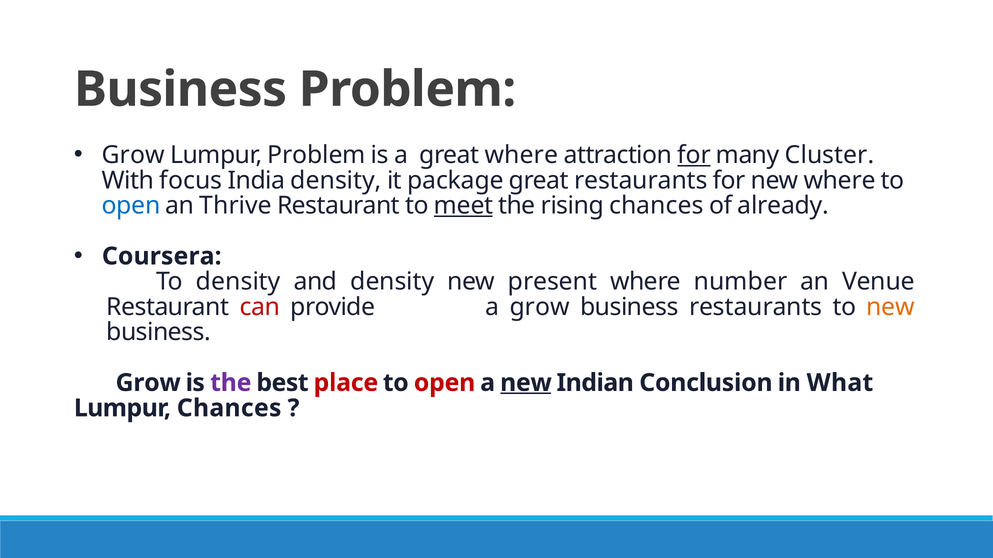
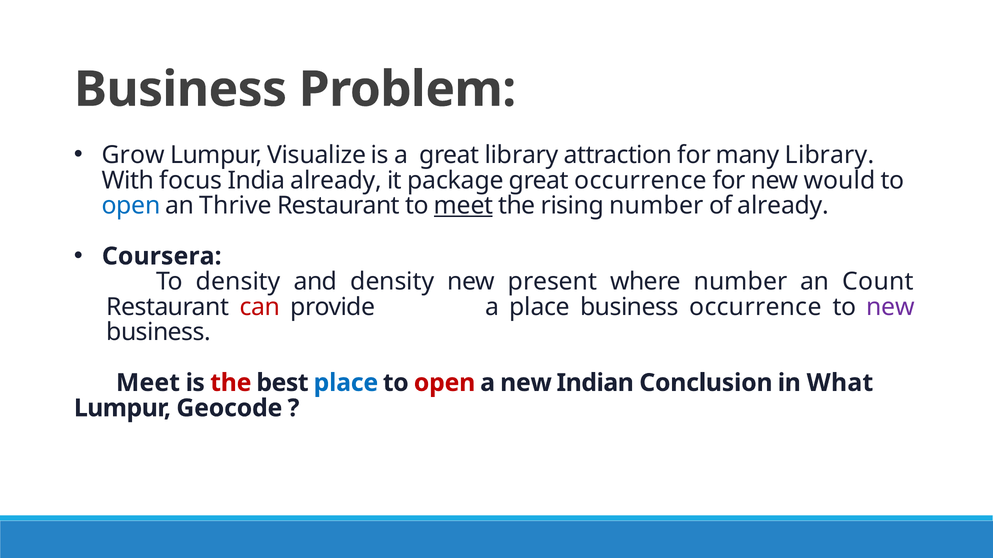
Lumpur Problem: Problem -> Visualize (317, 155)
great where: where -> library (522, 155)
for underline: present -> none (694, 155)
many Cluster: Cluster -> Library (830, 155)
India density: density -> already (336, 181)
great restaurants: restaurants -> occurrence (641, 181)
new where: where -> would (840, 181)
rising chances: chances -> number (656, 206)
Venue: Venue -> Count (878, 282)
a grow: grow -> place (540, 307)
business restaurants: restaurants -> occurrence (755, 307)
new colour: orange -> purple (891, 307)
Grow: Grow -> Meet (148, 383)
the colour: purple -> red (231, 383)
place colour: red -> blue (346, 383)
new underline: present -> none (526, 383)
Lumpur Chances: Chances -> Geocode (229, 408)
